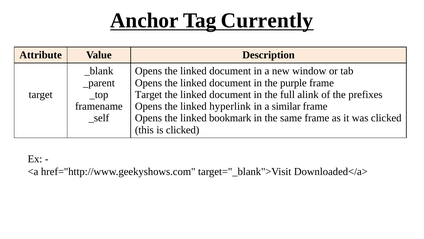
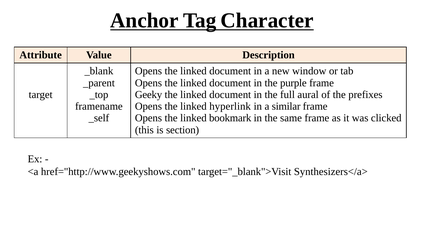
Currently: Currently -> Character (267, 20)
Target: Target -> Geeky (149, 94)
alink: alink -> aural (308, 94)
is clicked: clicked -> section (183, 130)
Downloaded</a>: Downloaded</a> -> Synthesizers</a> (331, 171)
